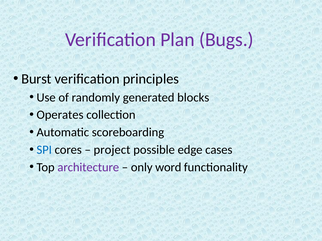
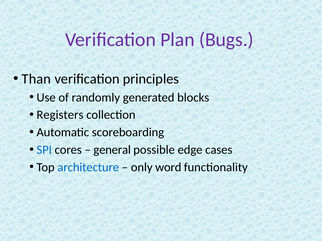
Burst: Burst -> Than (36, 79)
Operates: Operates -> Registers (60, 115)
project: project -> general (112, 150)
architecture colour: purple -> blue (88, 168)
